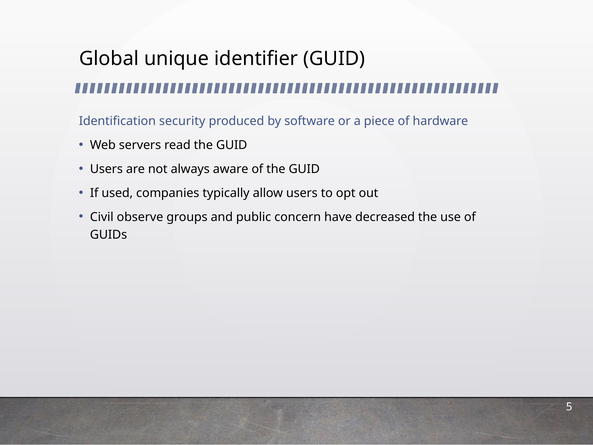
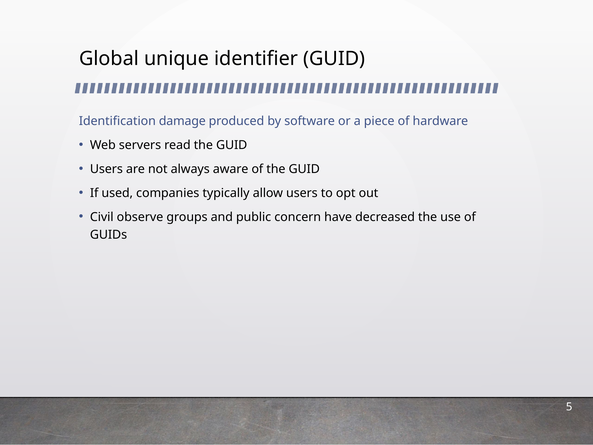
security: security -> damage (182, 121)
